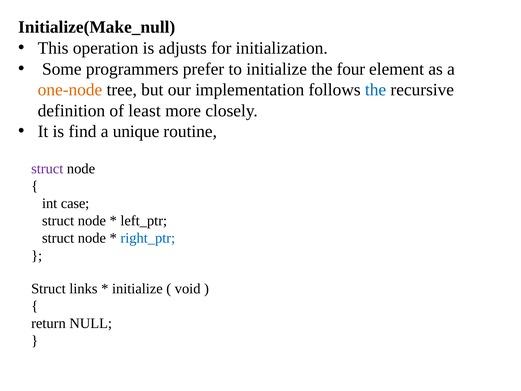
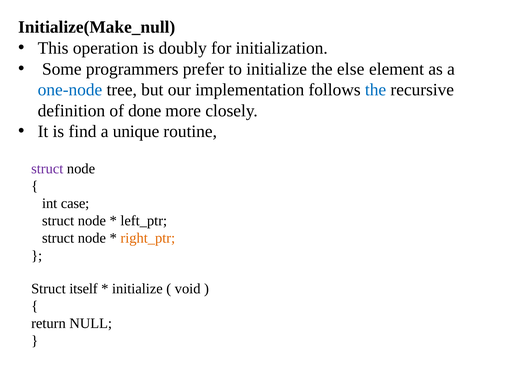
adjusts: adjusts -> doubly (183, 48)
four: four -> else (351, 69)
one-node colour: orange -> blue (70, 90)
least: least -> done (145, 111)
right_ptr colour: blue -> orange (148, 238)
links: links -> itself (84, 288)
